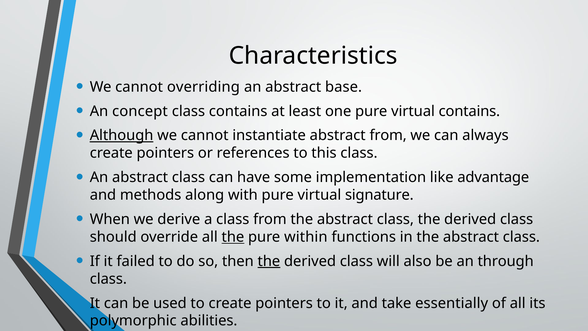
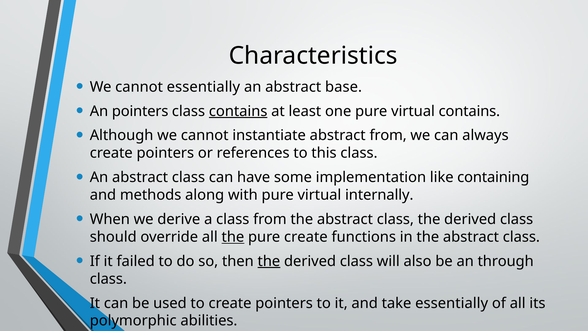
cannot overriding: overriding -> essentially (203, 87)
An concept: concept -> pointers (140, 111)
contains underline: none -> present (238, 111)
Although underline: present -> none (122, 135)
advantage: advantage -> containing (493, 177)
signature: signature -> internally (379, 195)
pure within: within -> create (306, 237)
